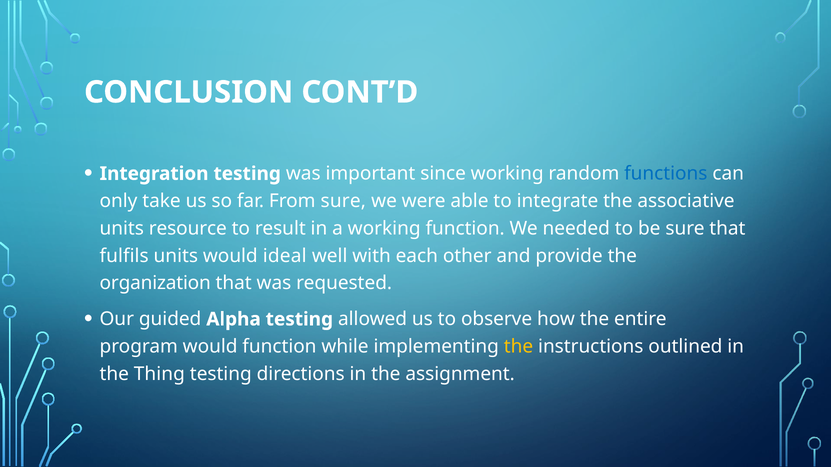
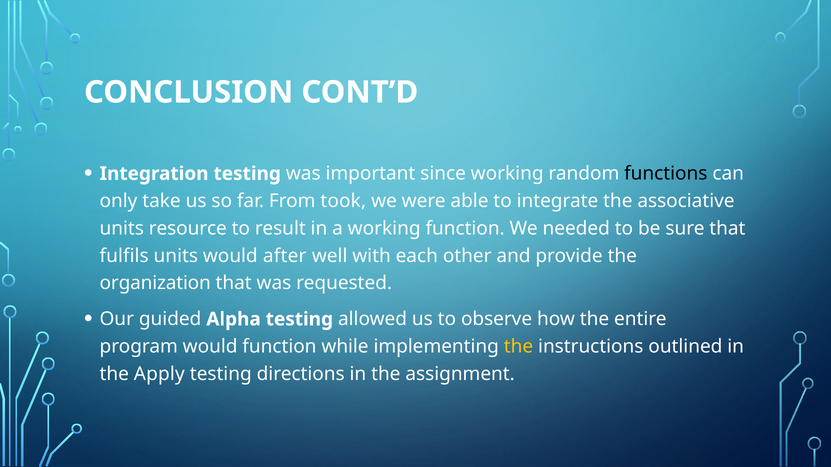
functions colour: blue -> black (666, 174)
From sure: sure -> took (343, 201)
ideal: ideal -> after (285, 256)
Thing: Thing -> Apply (159, 374)
